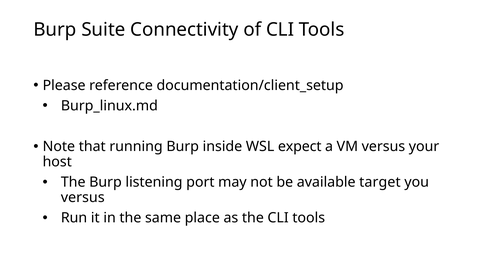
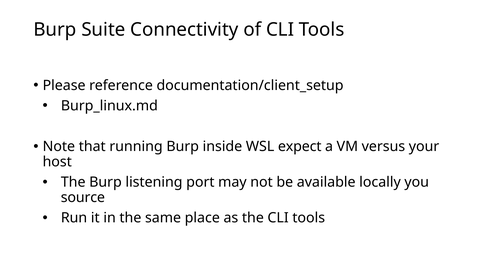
target: target -> locally (380, 182)
versus: versus -> source (83, 198)
